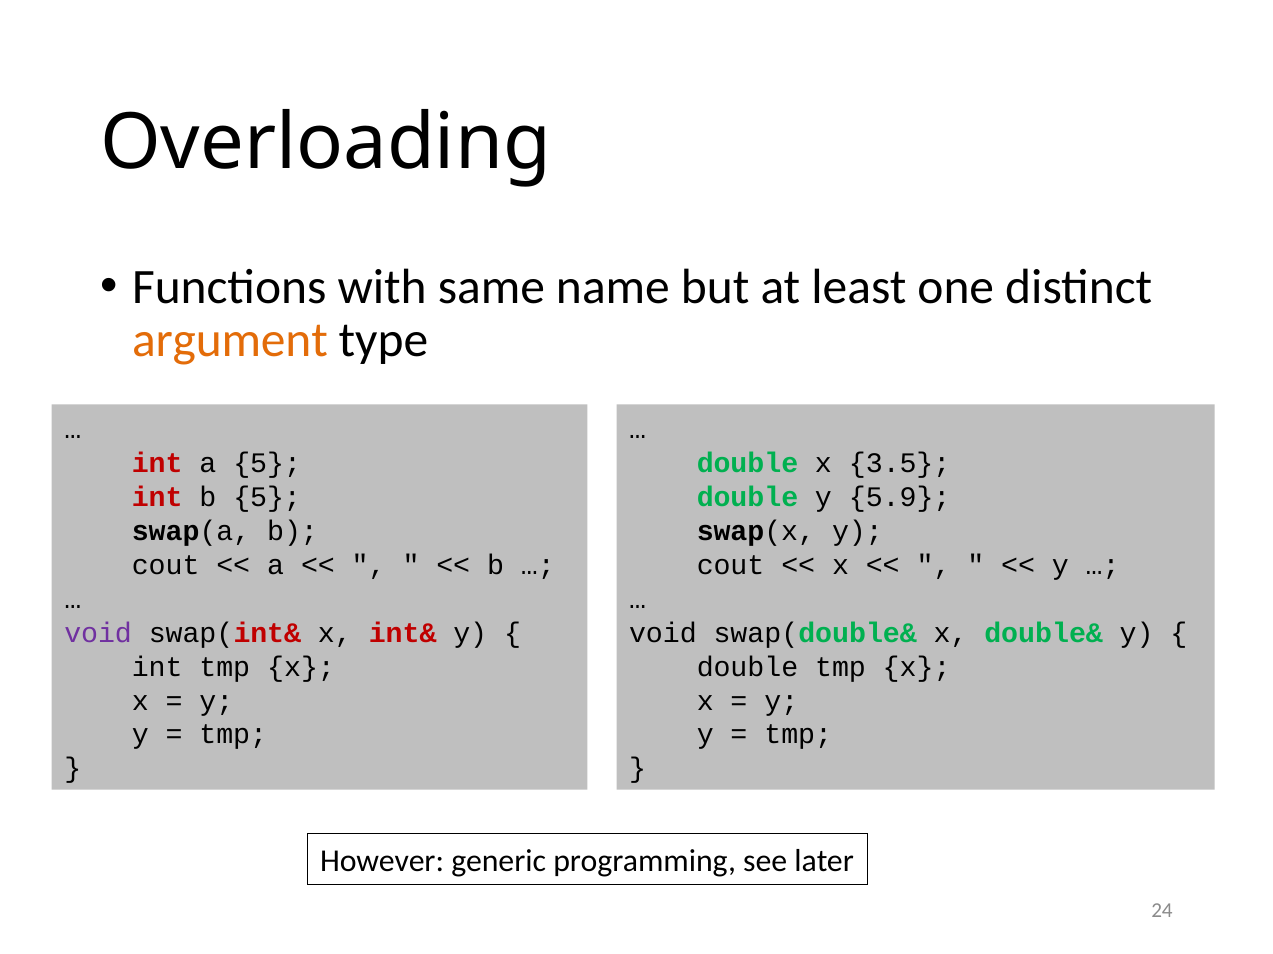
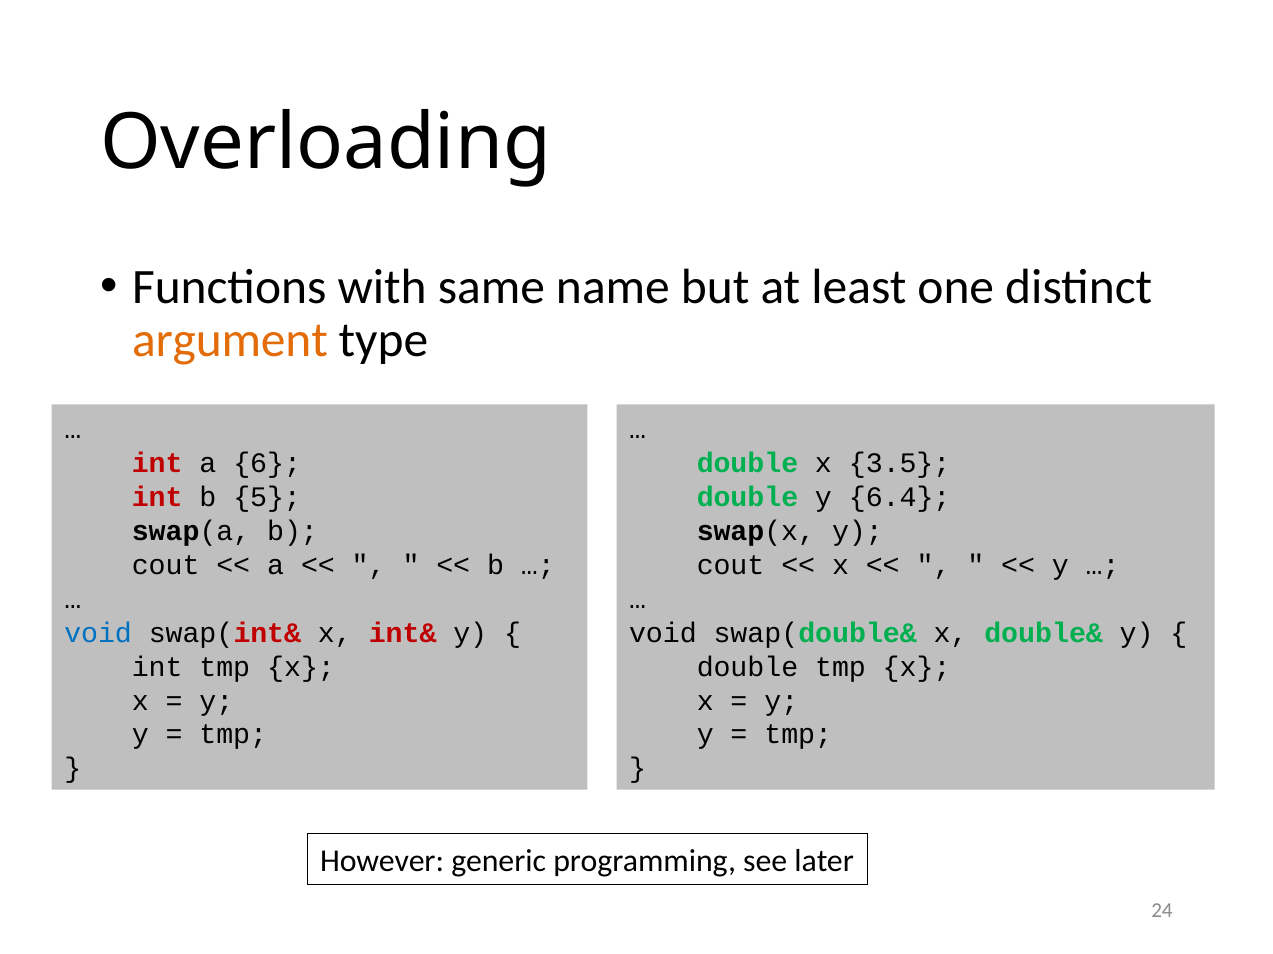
a 5: 5 -> 6 (267, 464)
5.9: 5.9 -> 6.4 (900, 498)
void colour: purple -> blue (98, 633)
